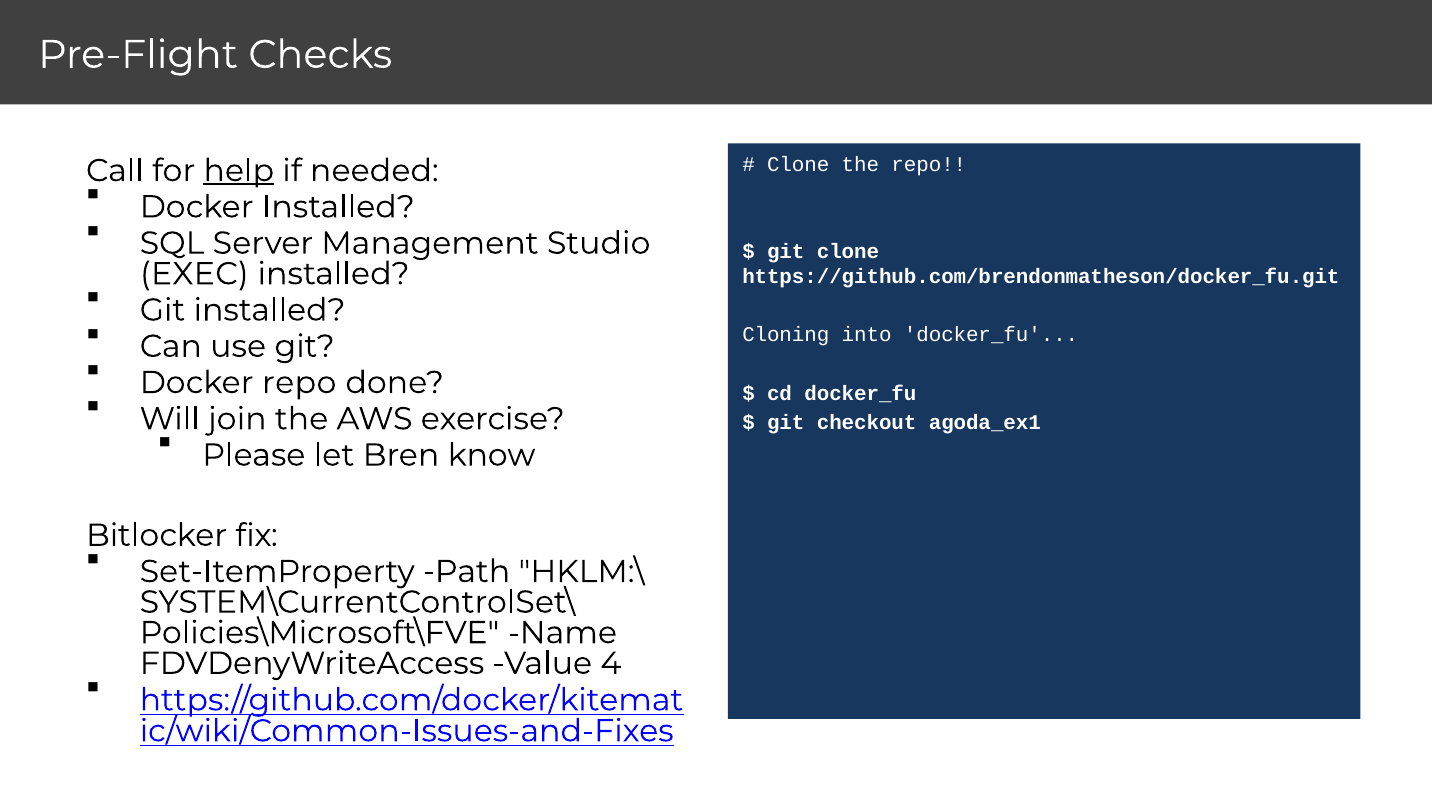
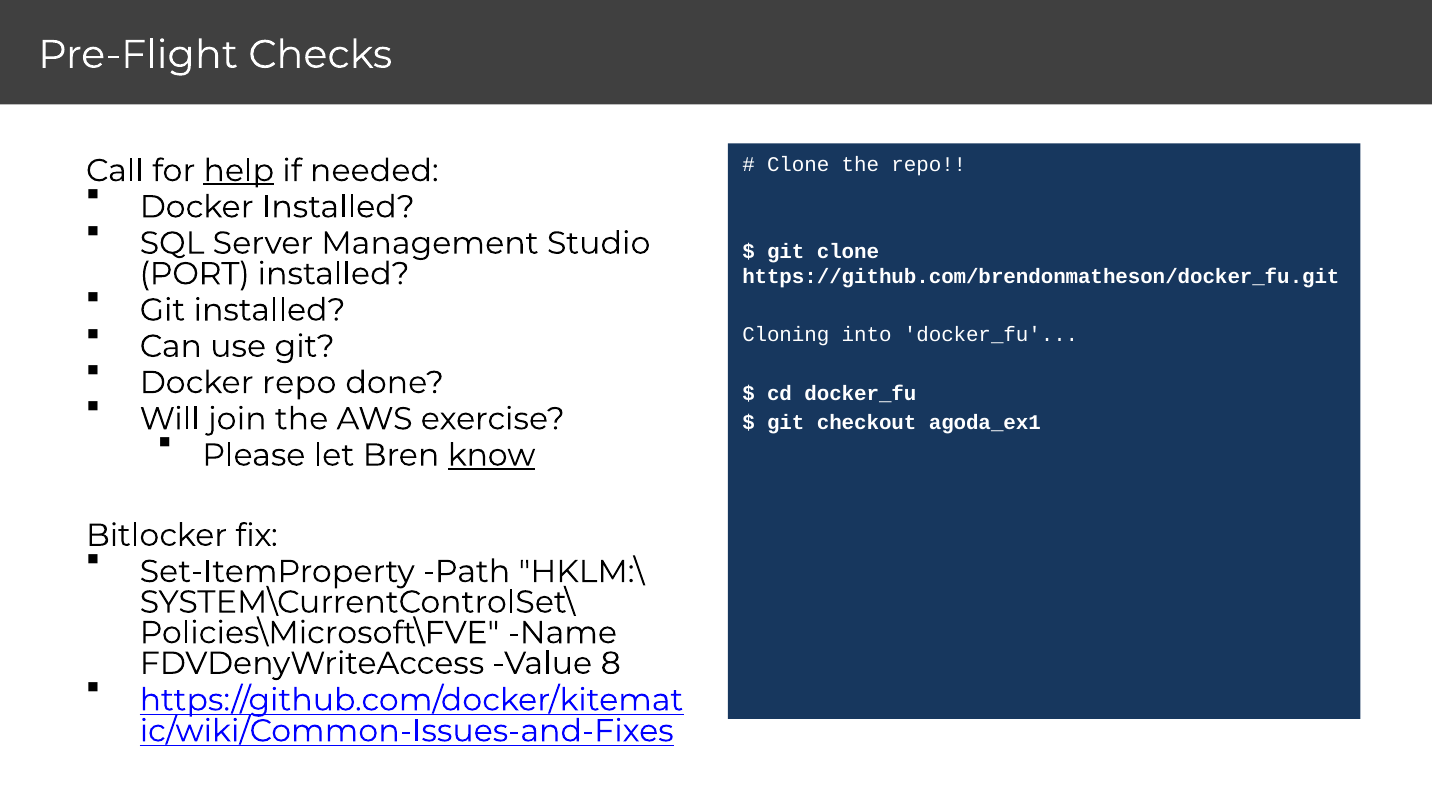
EXEC: EXEC -> PORT (195, 274)
know underline: none -> present (492, 455)
4: 4 -> 8 (611, 663)
